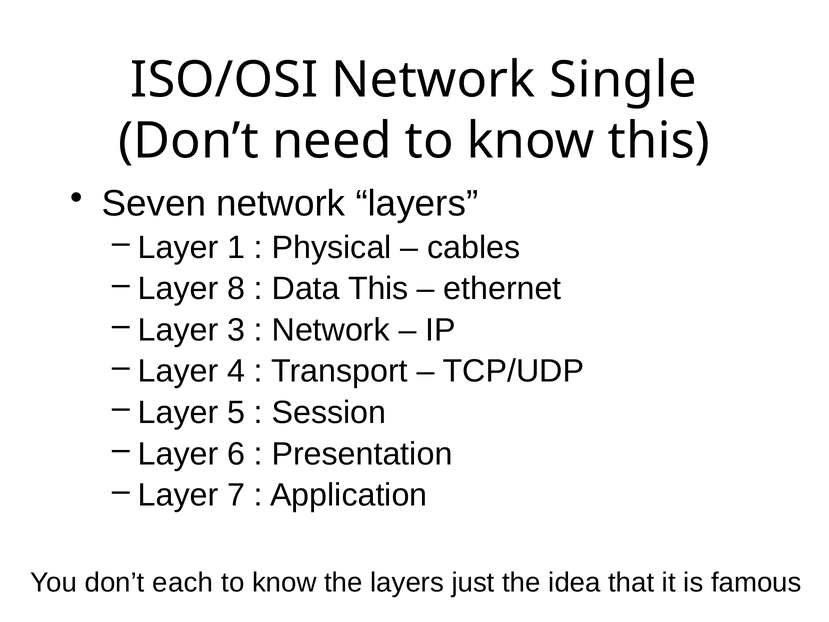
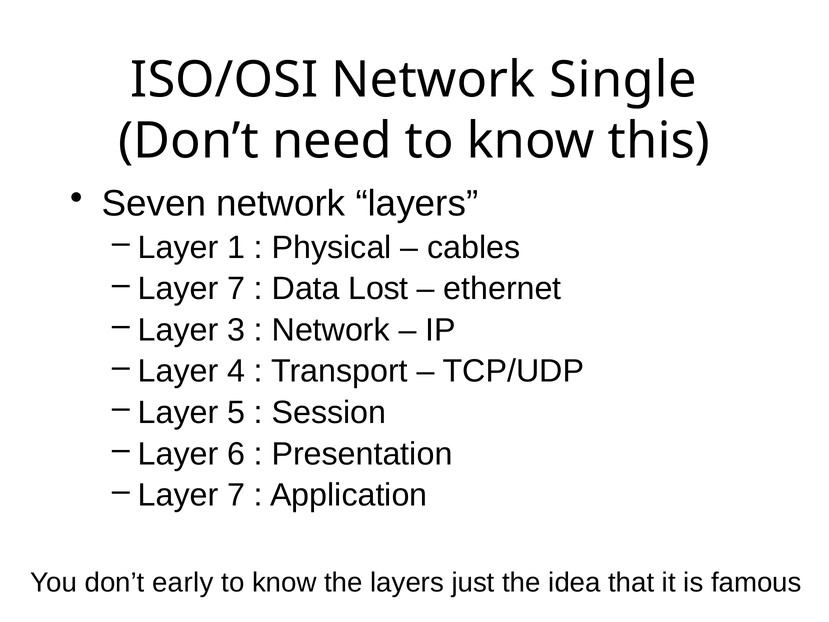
8: 8 -> 7 (236, 289)
Data This: This -> Lost (378, 289)
each: each -> early (183, 582)
